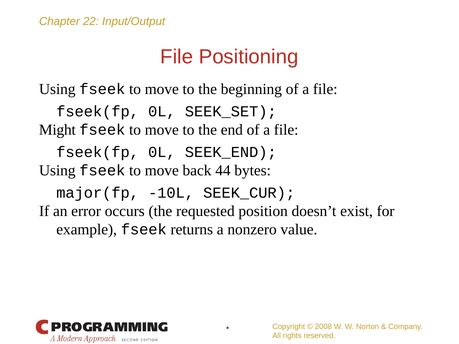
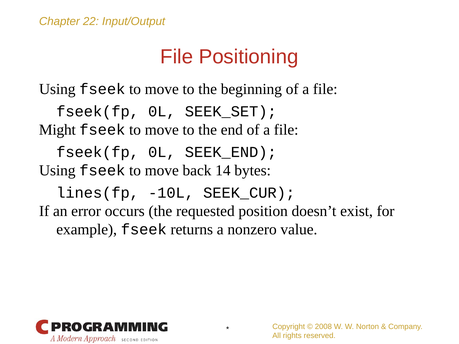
44: 44 -> 14 (223, 170)
major(fp: major(fp -> lines(fp (98, 193)
